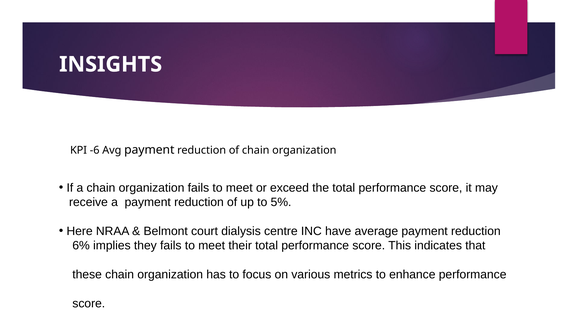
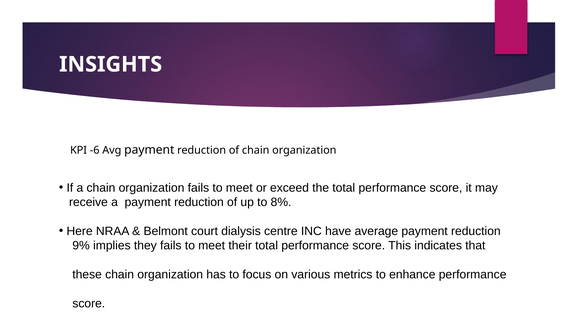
5%: 5% -> 8% (281, 202)
6%: 6% -> 9% (81, 246)
